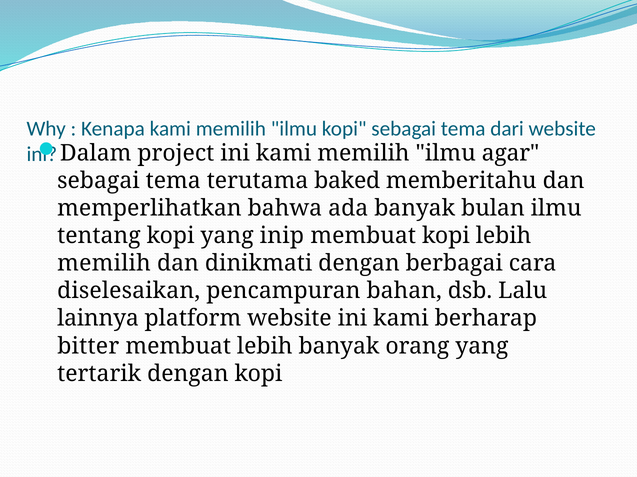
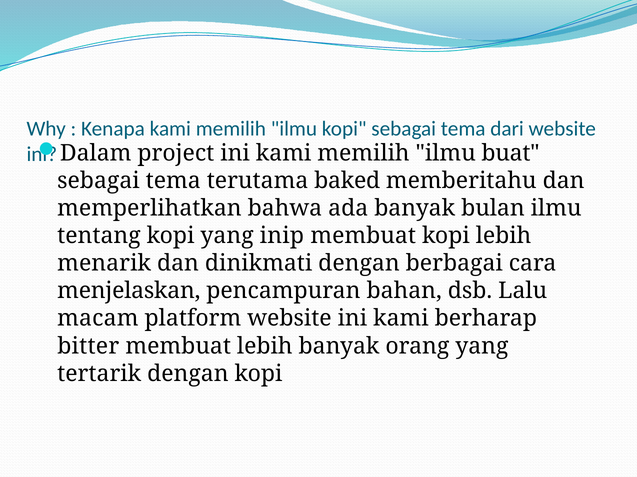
agar: agar -> buat (511, 153)
memilih: memilih -> menarik (104, 264)
diselesaikan: diselesaikan -> menjelaskan (129, 291)
lainnya: lainnya -> macam (98, 319)
